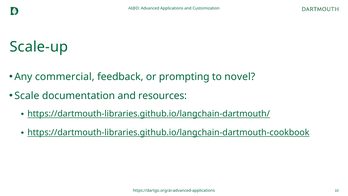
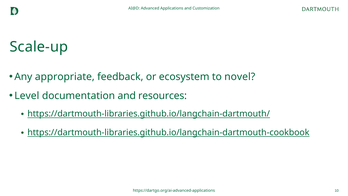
commercial: commercial -> appropriate (65, 77)
prompting: prompting -> ecosystem (184, 77)
Scale: Scale -> Level (27, 96)
